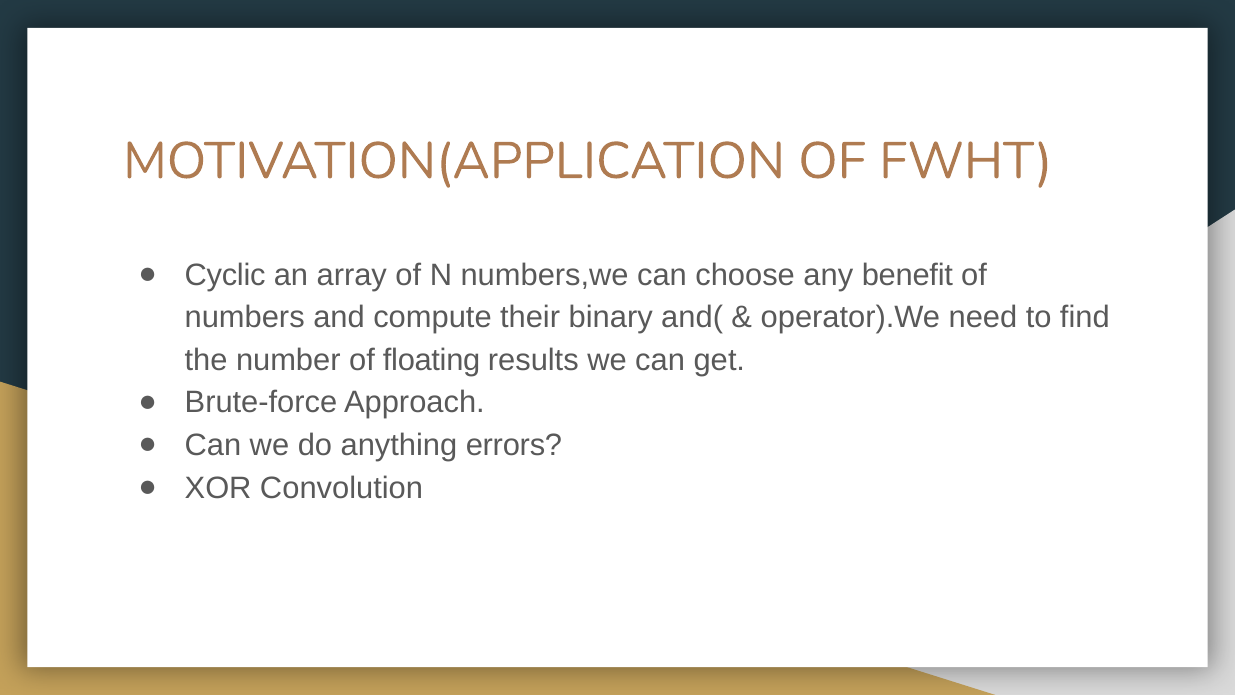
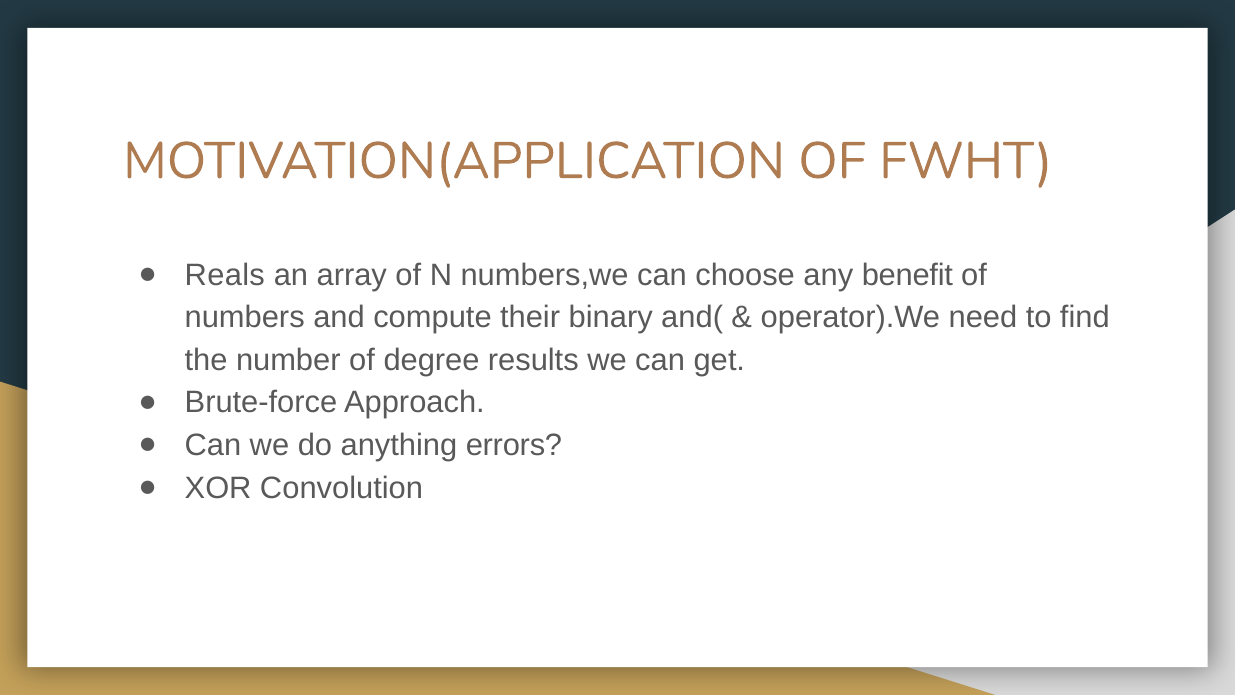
Cyclic: Cyclic -> Reals (225, 275)
floating: floating -> degree (431, 360)
